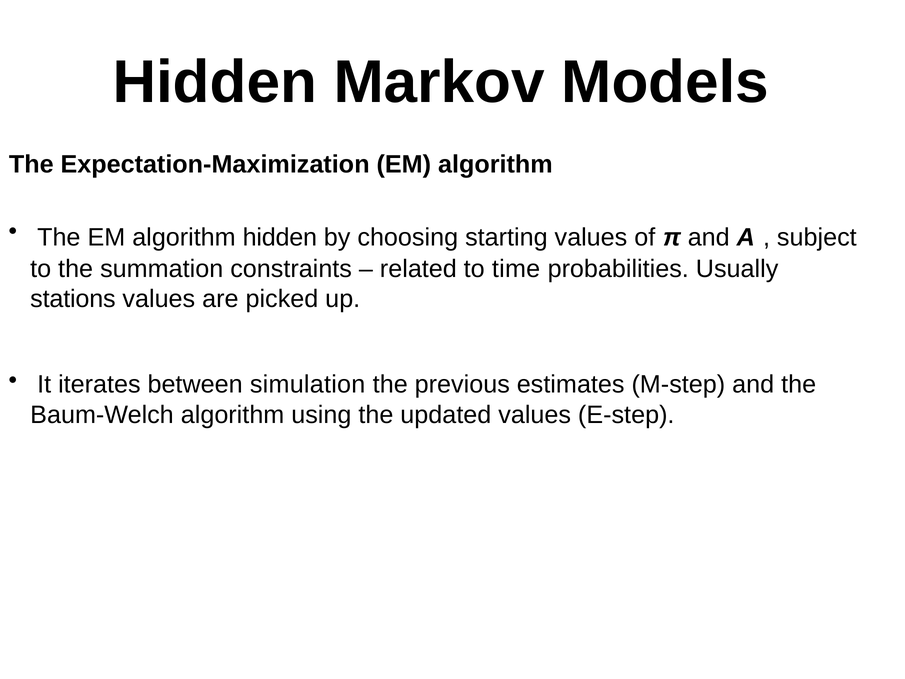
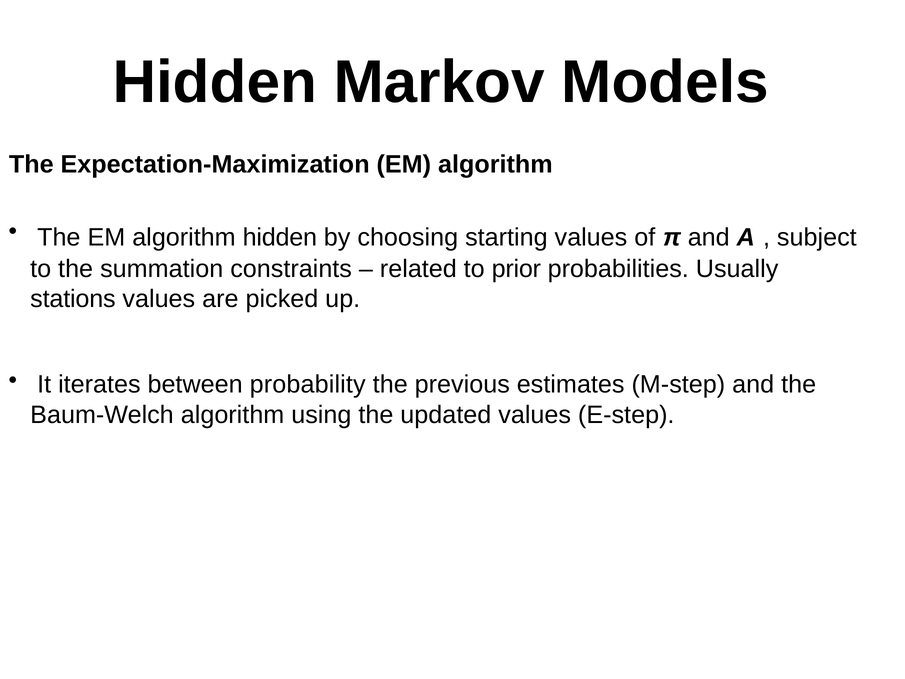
time: time -> prior (516, 269)
simulation: simulation -> probability (308, 384)
